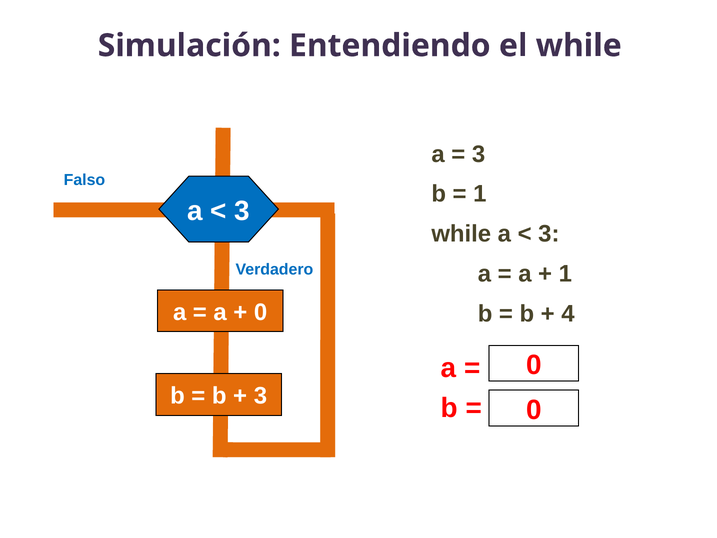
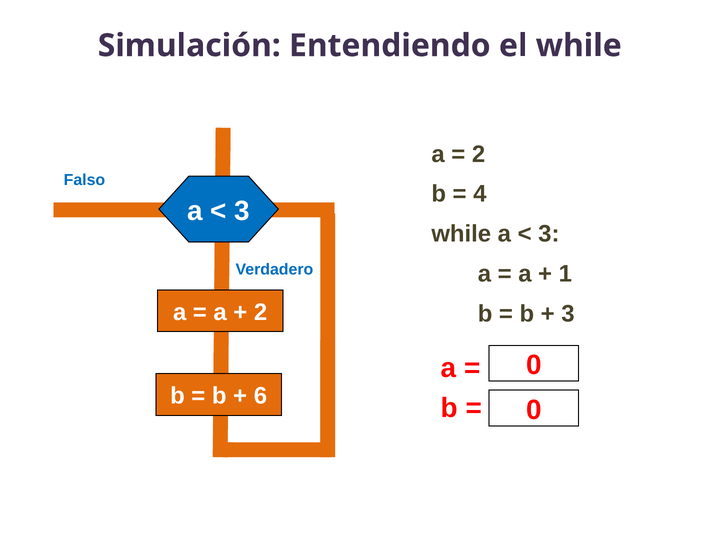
3: 3 -> 2 (479, 154)
1: 1 -> 4 (480, 194)
0: 0 -> 2 (261, 312)
4: 4 -> 3 (568, 313)
3: 3 -> 6 (260, 396)
